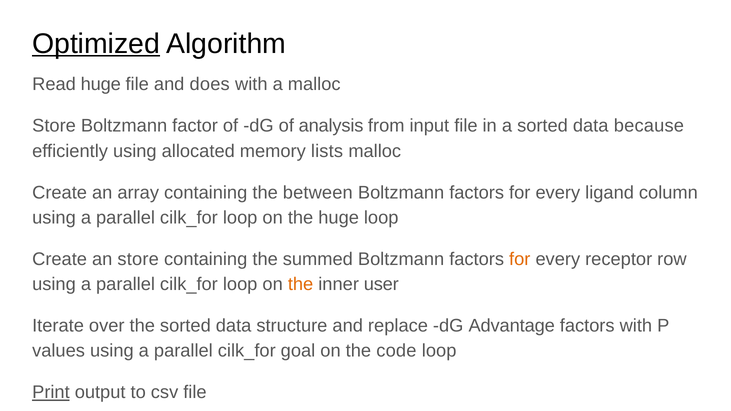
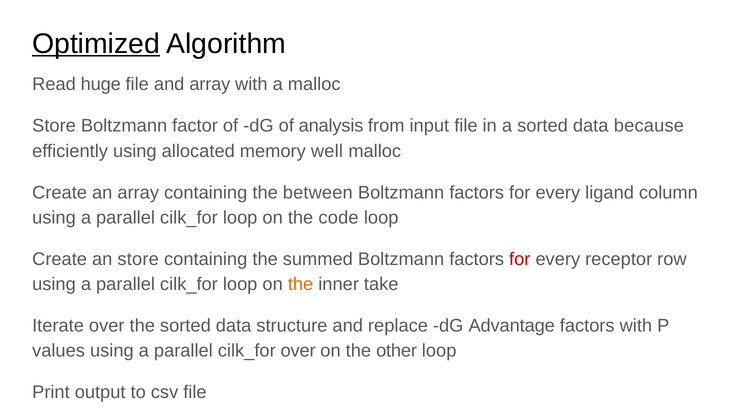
and does: does -> array (210, 85)
lists: lists -> well (327, 151)
the huge: huge -> code (339, 218)
for colour: orange -> red (520, 259)
user: user -> take (381, 284)
cilk_for goal: goal -> over (298, 351)
code: code -> other (397, 351)
Print underline: present -> none (51, 393)
